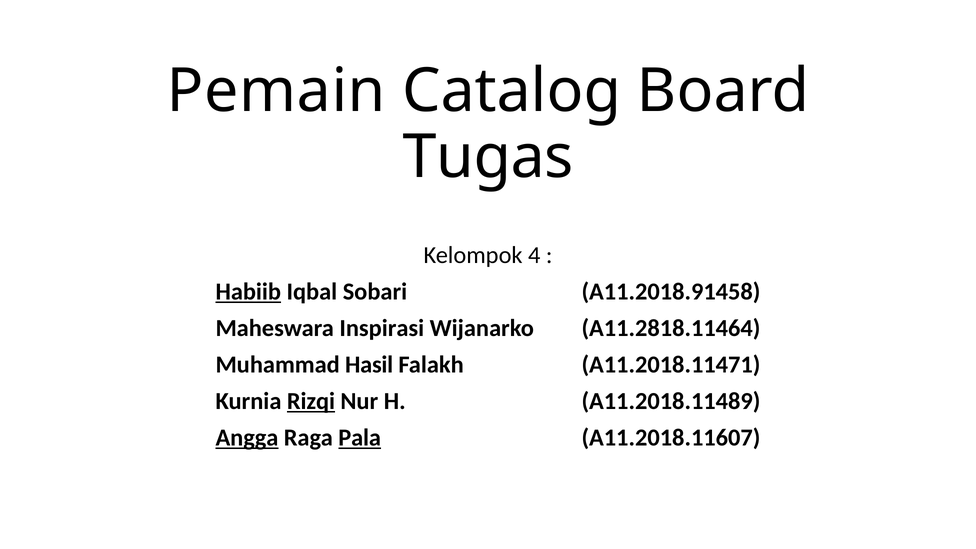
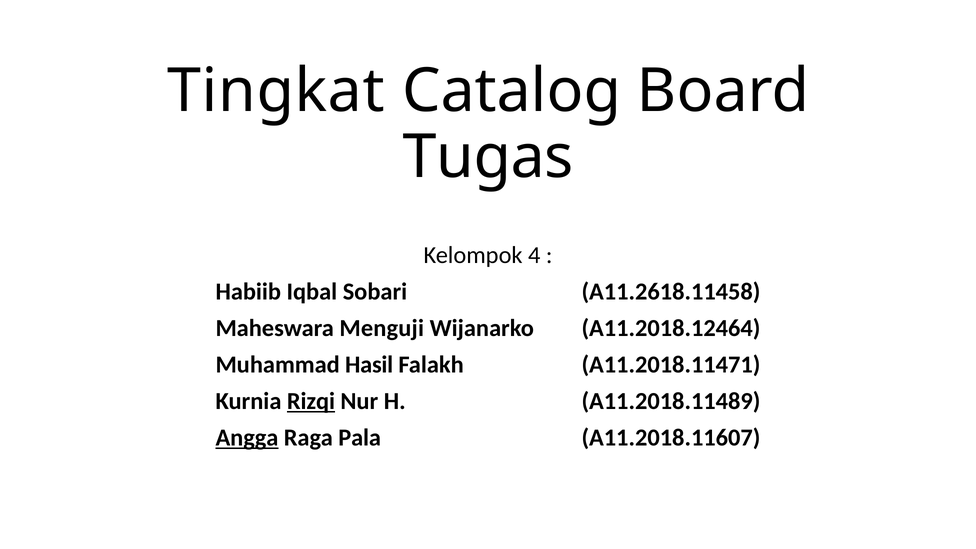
Pemain: Pemain -> Tingkat (276, 91)
Habiib underline: present -> none (248, 292)
A11.2018.91458: A11.2018.91458 -> A11.2618.11458 (671, 292)
Inspirasi: Inspirasi -> Menguji (382, 328)
A11.2818.11464: A11.2818.11464 -> A11.2018.12464 (671, 328)
Pala underline: present -> none (360, 438)
